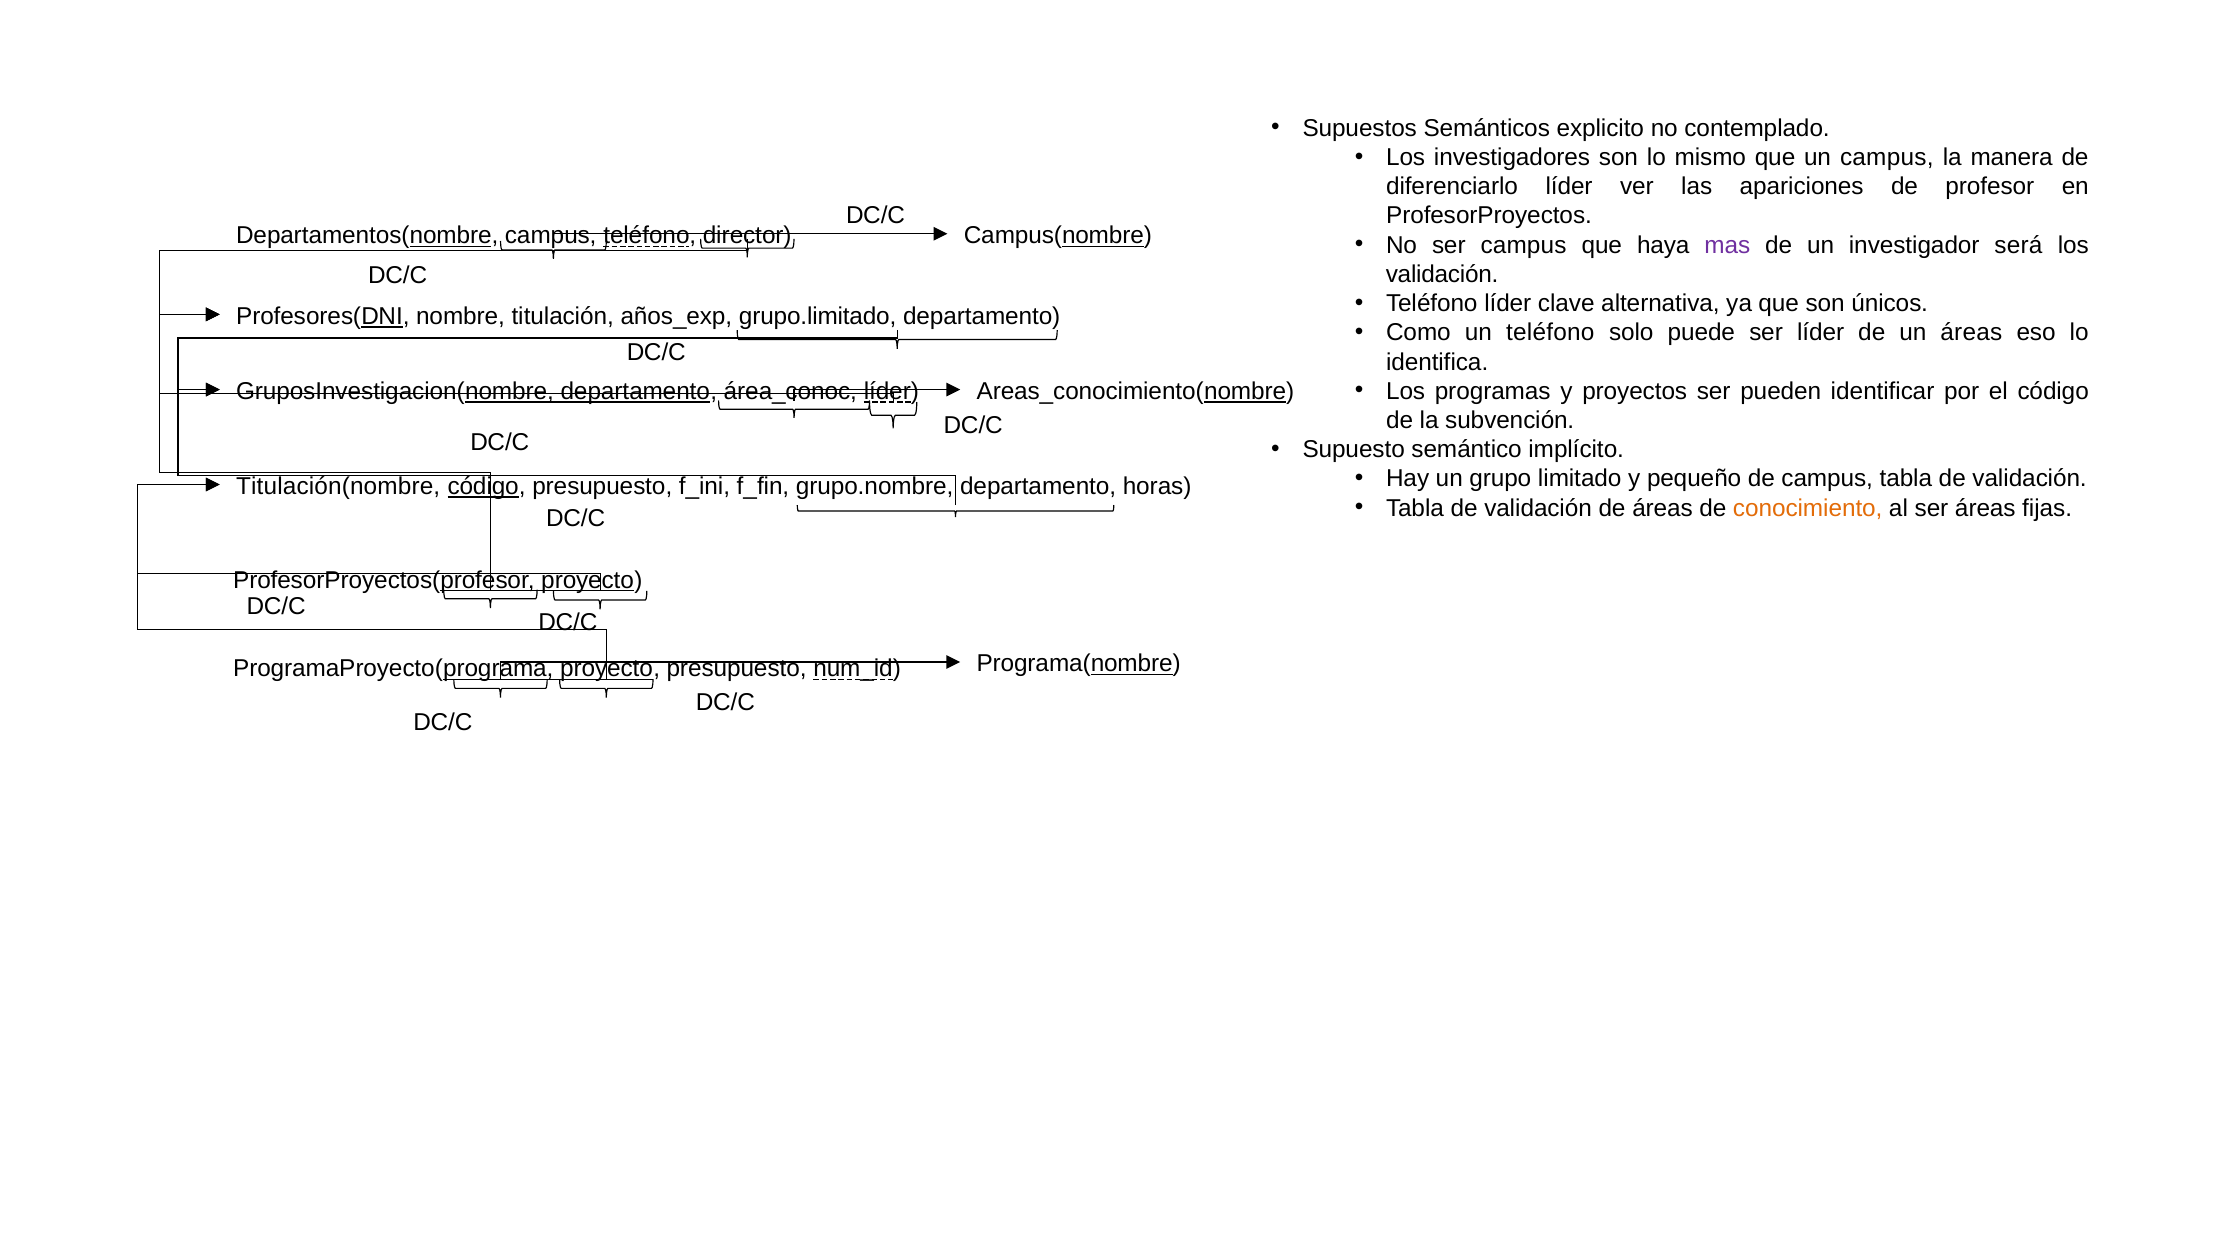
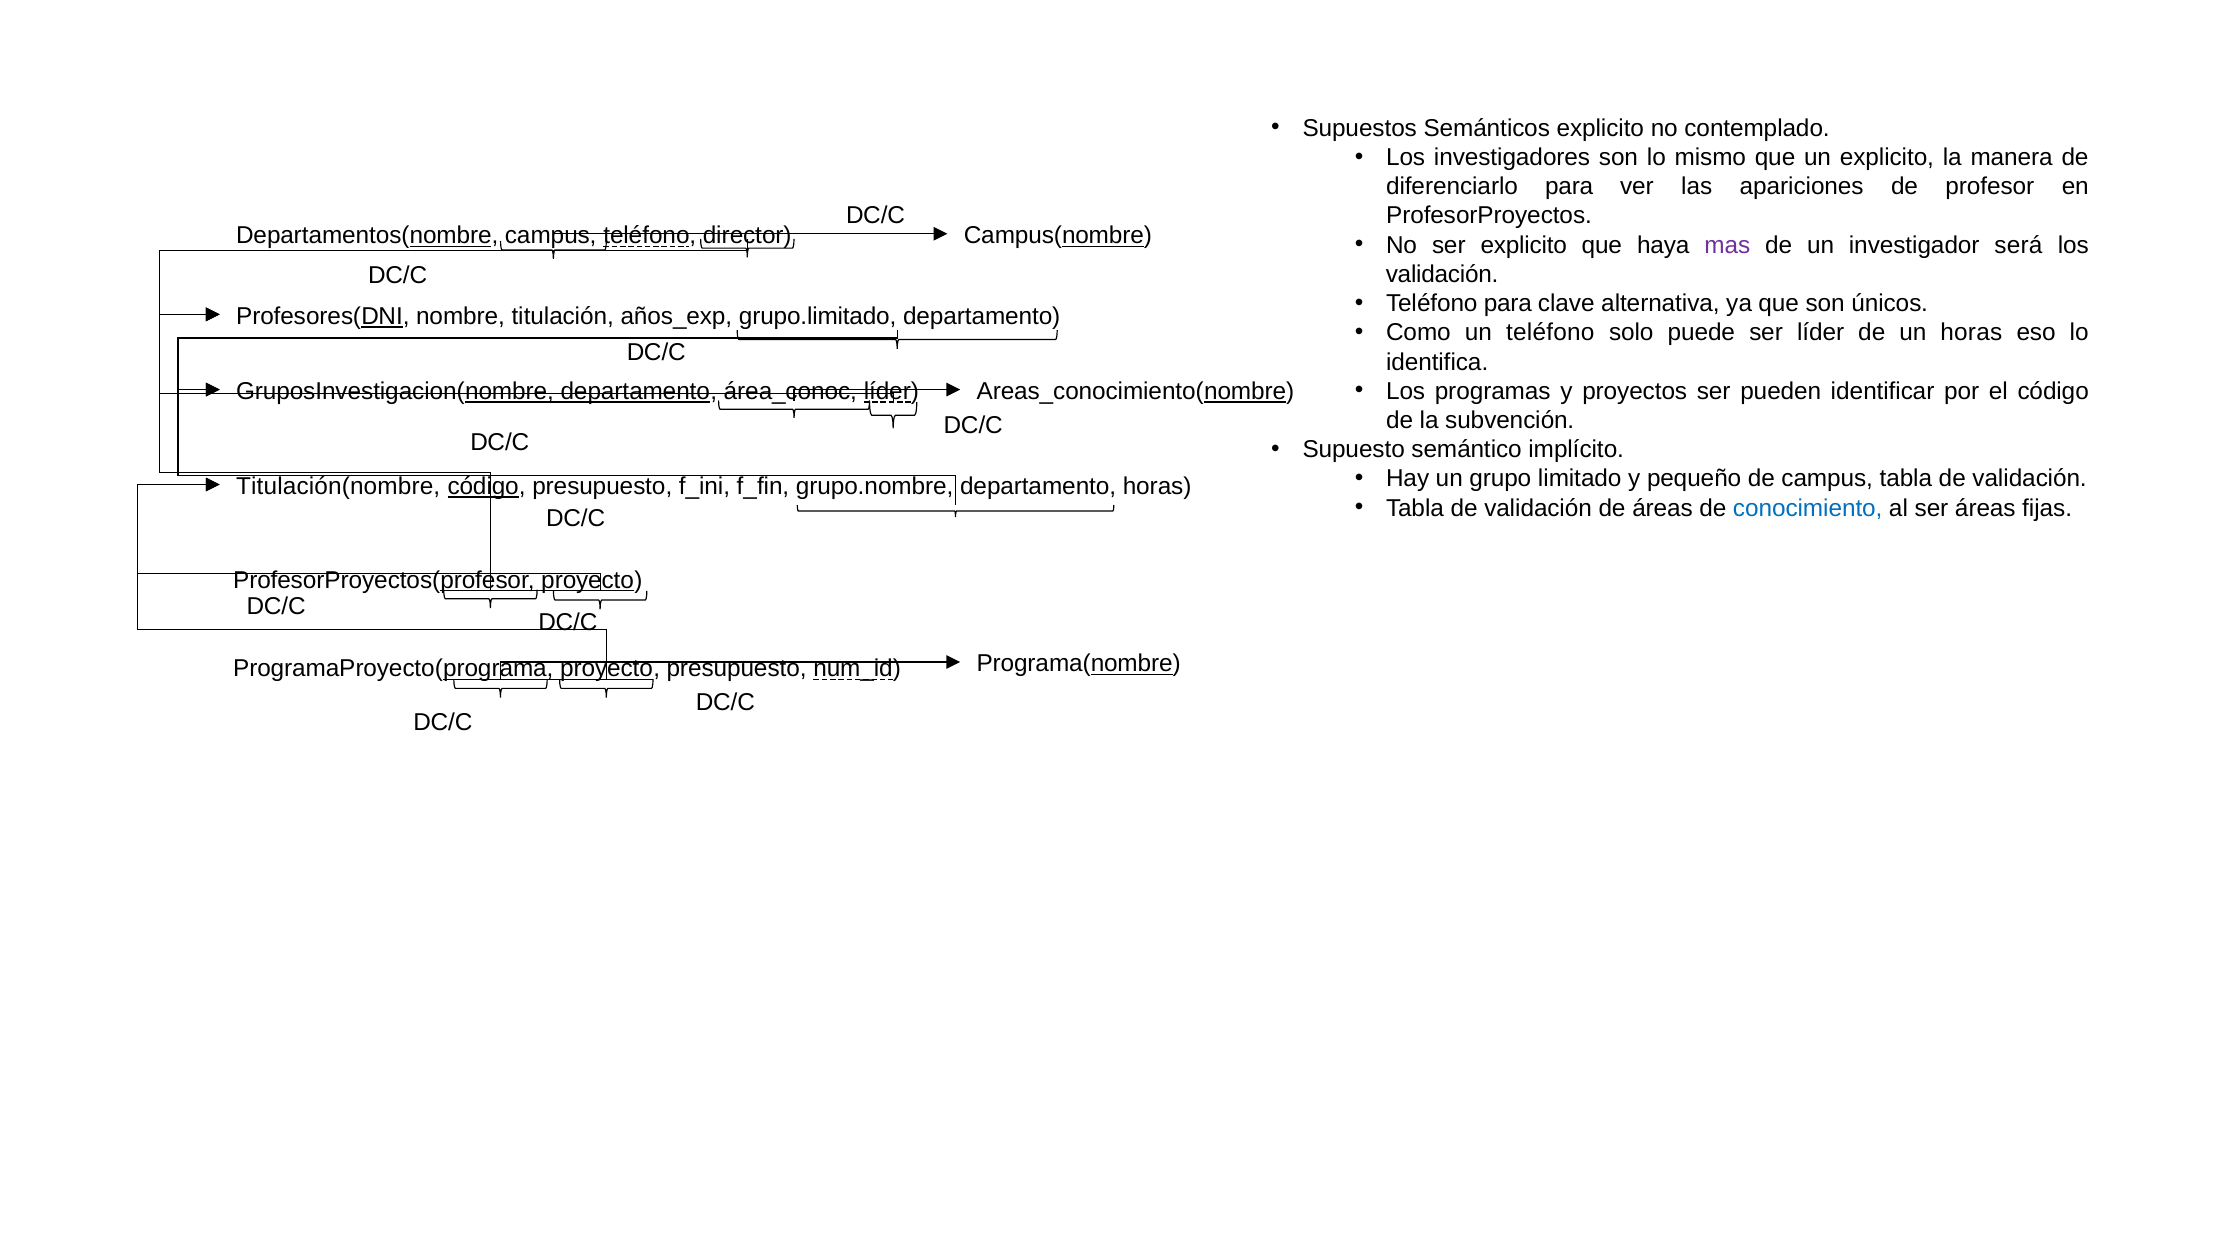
un campus: campus -> explicito (1887, 157)
diferenciarlo líder: líder -> para (1569, 187)
ser campus: campus -> explicito (1524, 245)
Teléfono líder: líder -> para (1508, 303)
un áreas: áreas -> horas (1971, 333)
conocimiento colour: orange -> blue (1808, 508)
